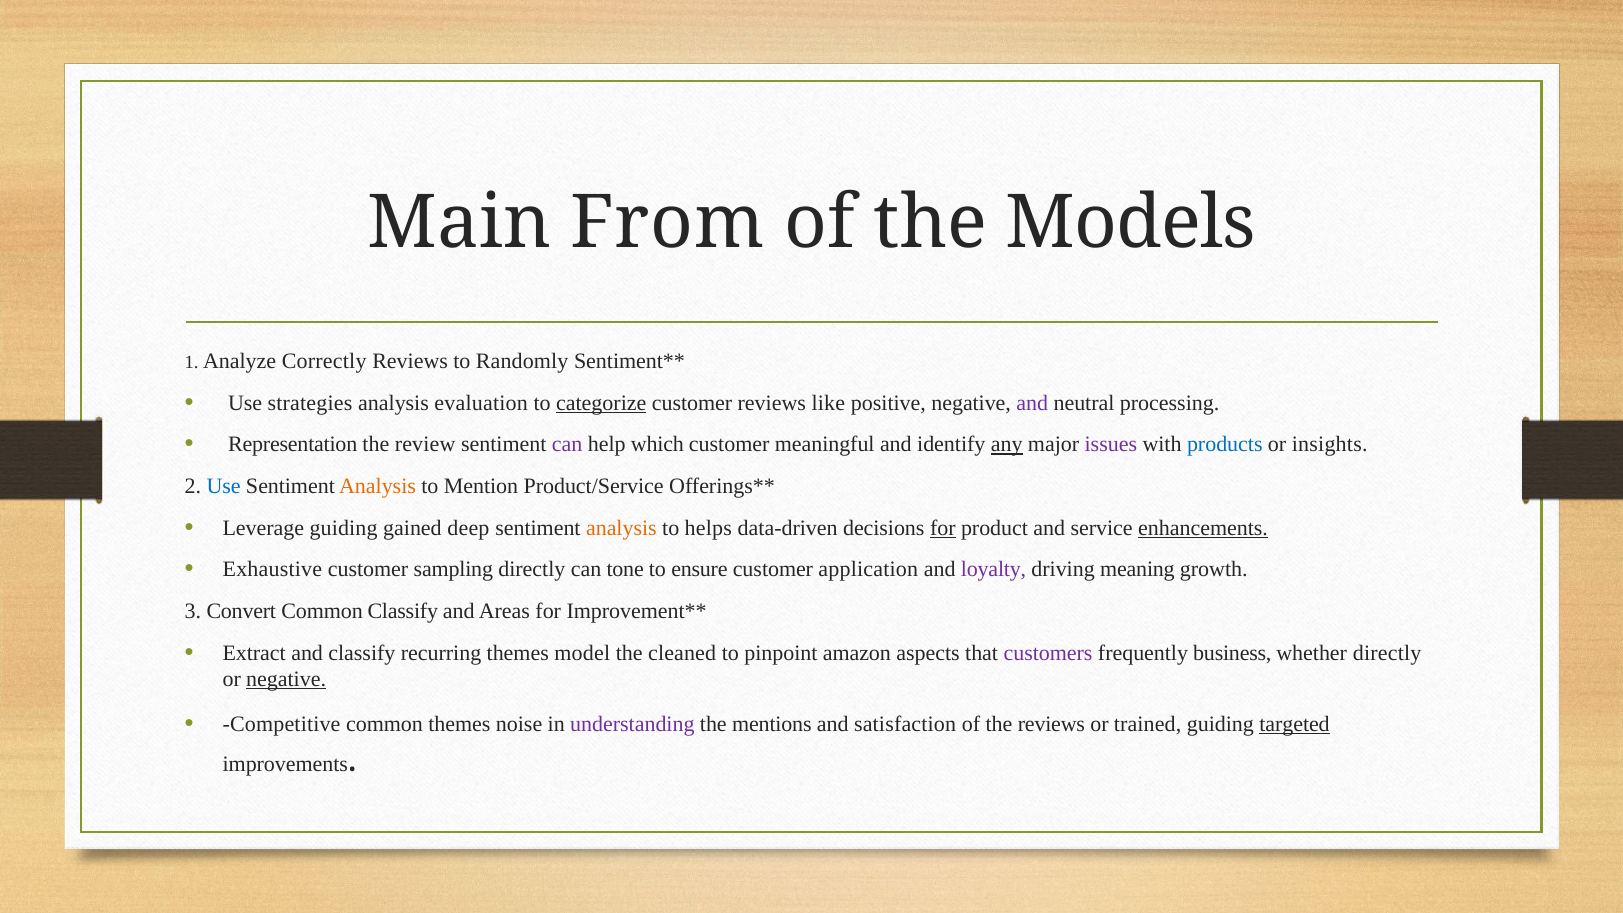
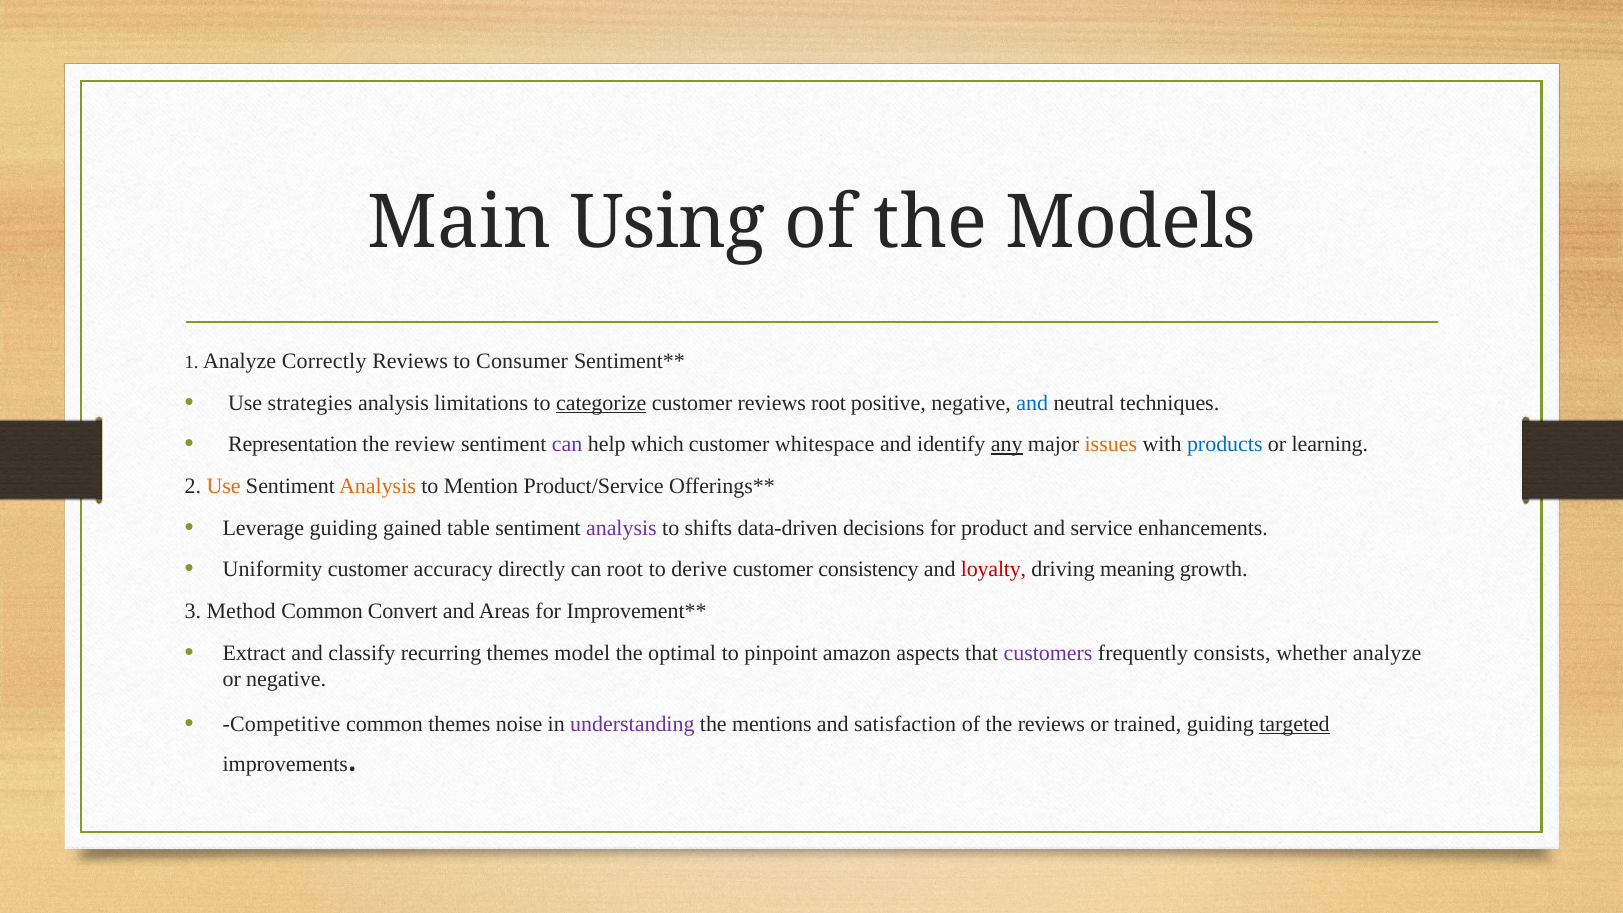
From: From -> Using (668, 223)
Randomly: Randomly -> Consumer (522, 361)
evaluation: evaluation -> limitations (481, 403)
reviews like: like -> root (829, 403)
and colour: purple -> blue (1032, 403)
processing: processing -> techniques (1170, 403)
meaningful: meaningful -> whitespace (825, 445)
issues colour: purple -> orange (1111, 445)
insights: insights -> learning (1330, 445)
Use colour: blue -> orange (224, 486)
deep: deep -> table (469, 528)
analysis colour: orange -> purple (621, 528)
helps: helps -> shifts (708, 528)
for underline: present -> none (943, 528)
enhancements underline: present -> none (1203, 528)
Exhaustive: Exhaustive -> Uniformity (272, 569)
sampling: sampling -> accuracy (453, 569)
can tone: tone -> root (625, 569)
ensure: ensure -> derive (699, 569)
application: application -> consistency (869, 569)
loyalty colour: purple -> red (994, 569)
Convert: Convert -> Method (241, 611)
Common Classify: Classify -> Convert (403, 611)
cleaned: cleaned -> optimal (682, 653)
business: business -> consists (1232, 653)
whether directly: directly -> analyze (1387, 653)
negative underline: present -> none (286, 679)
